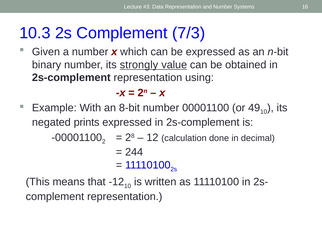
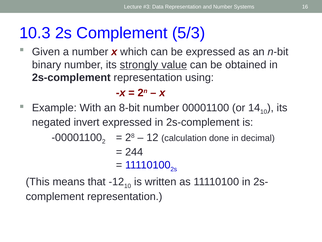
7/3: 7/3 -> 5/3 (189, 33)
49: 49 -> 14 (254, 108)
prints: prints -> invert (87, 122)
